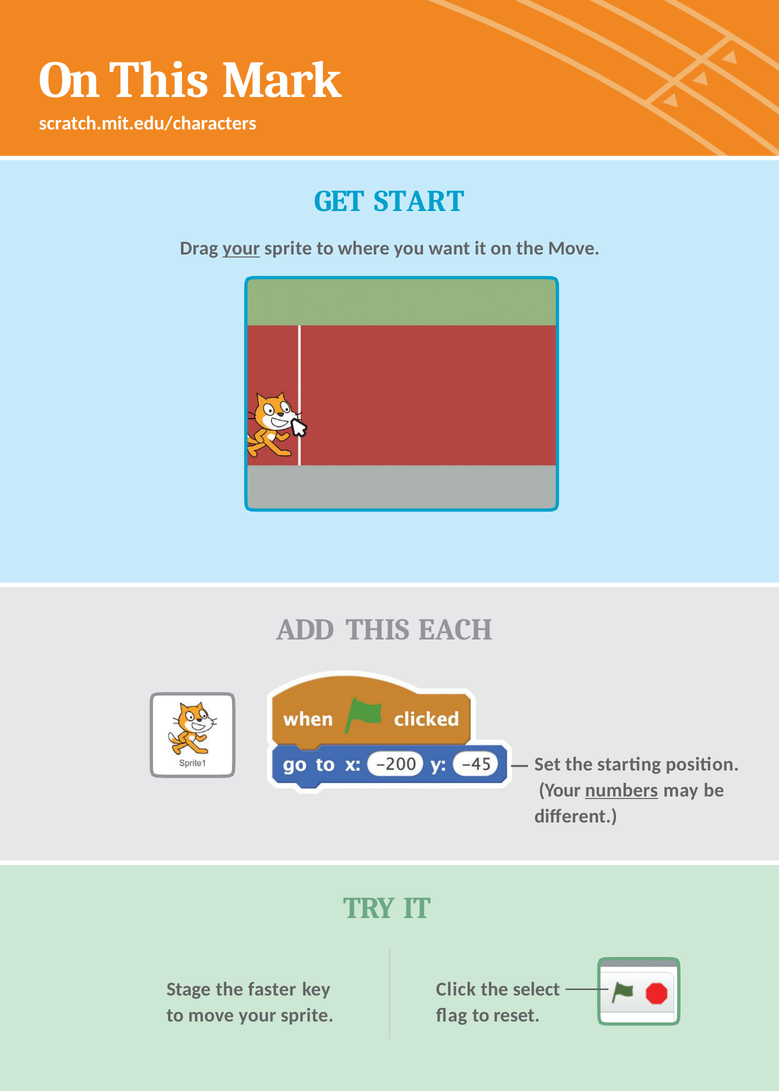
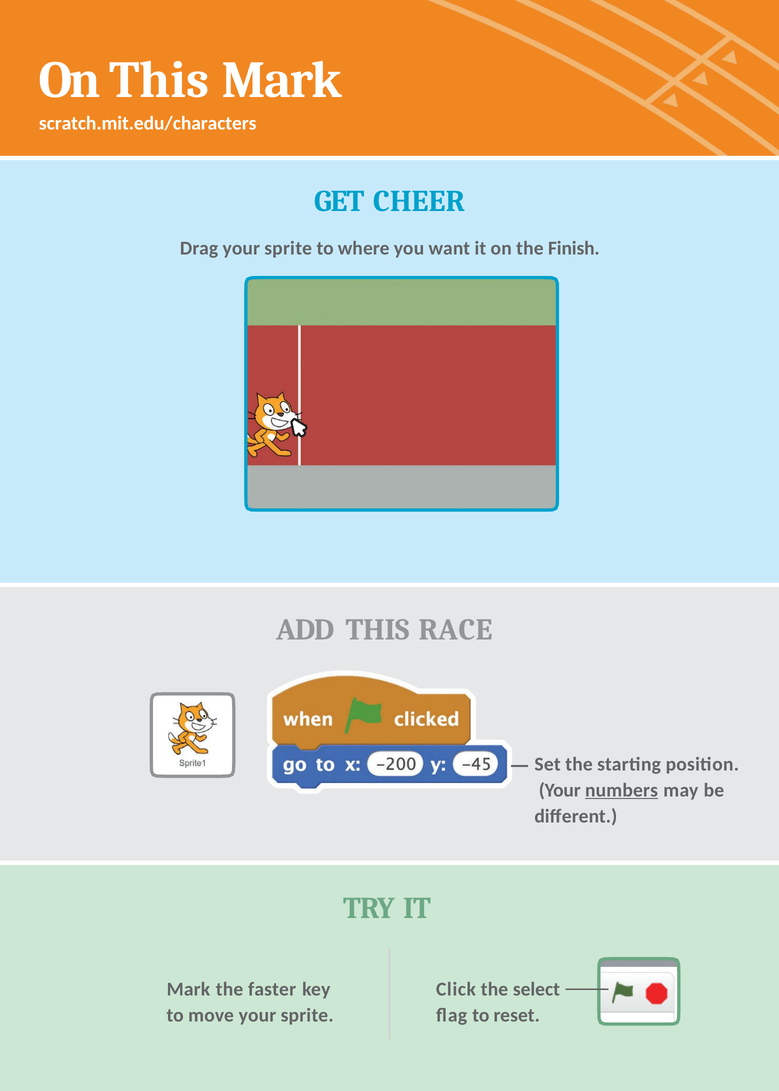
START: START -> CHEER (419, 201)
your underline: present -> none (241, 248)
the Move: Move -> Finish (574, 248)
EACH: EACH -> RACE (456, 629)
Stage: Stage -> Mark (188, 989)
